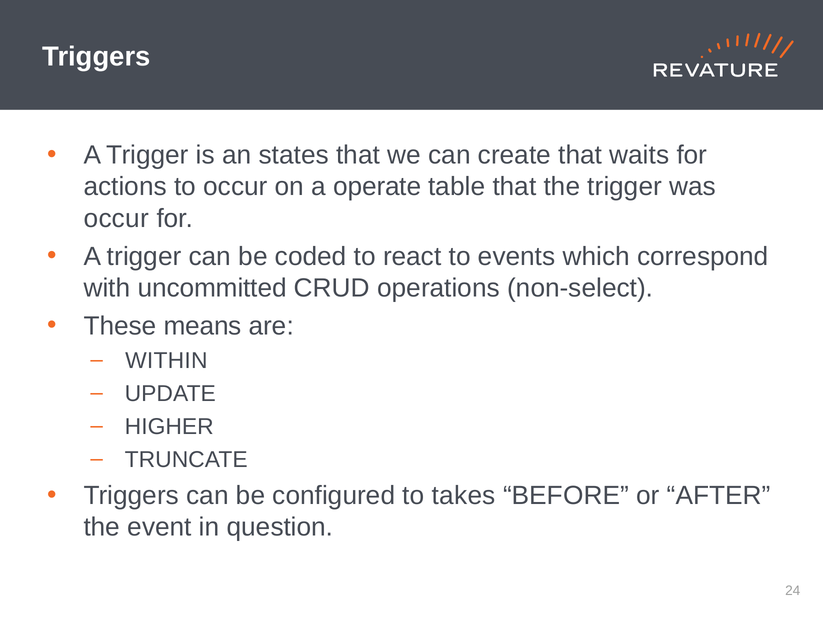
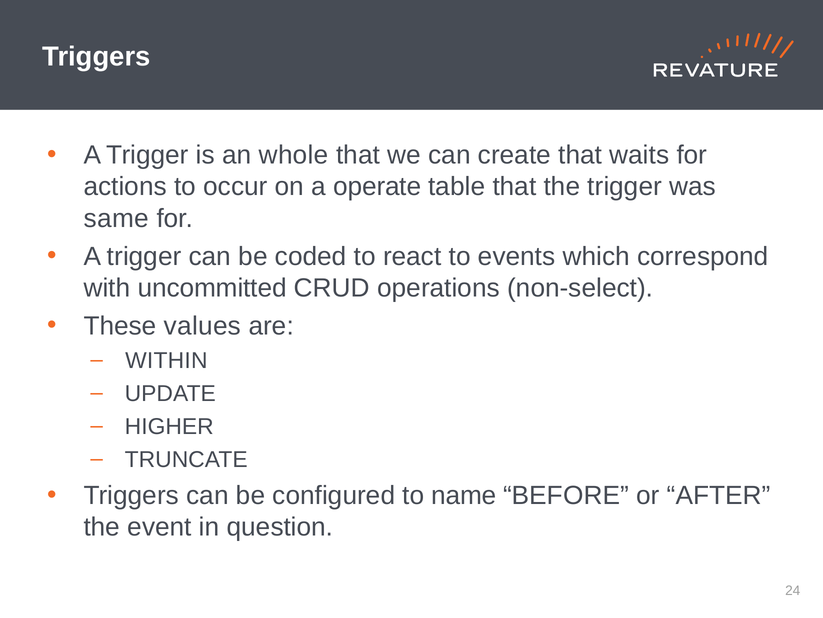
states: states -> whole (294, 155)
occur: occur -> same (116, 218)
means: means -> values (202, 326)
takes: takes -> name (464, 495)
